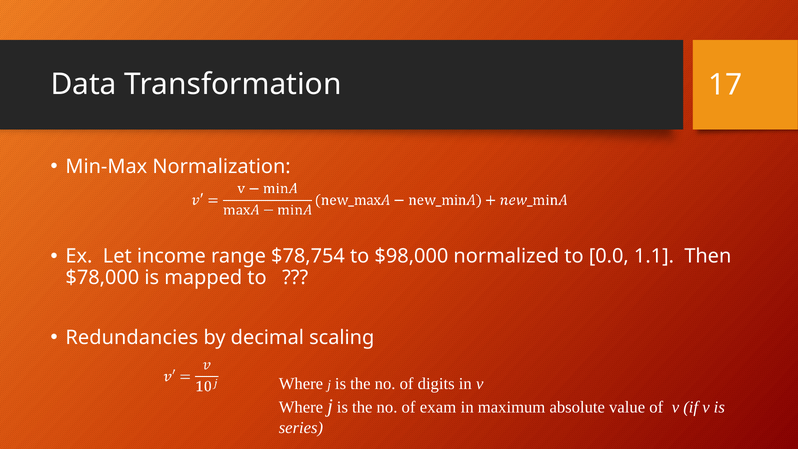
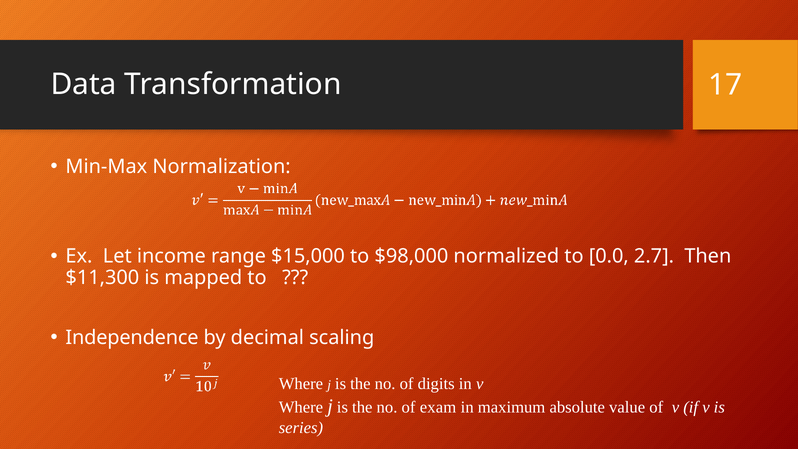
$78,754: $78,754 -> $15,000 (308, 256)
1.1: 1.1 -> 2.7 (654, 256)
$78,000: $78,000 -> $11,300 (102, 278)
Redundancies: Redundancies -> Independence (132, 337)
